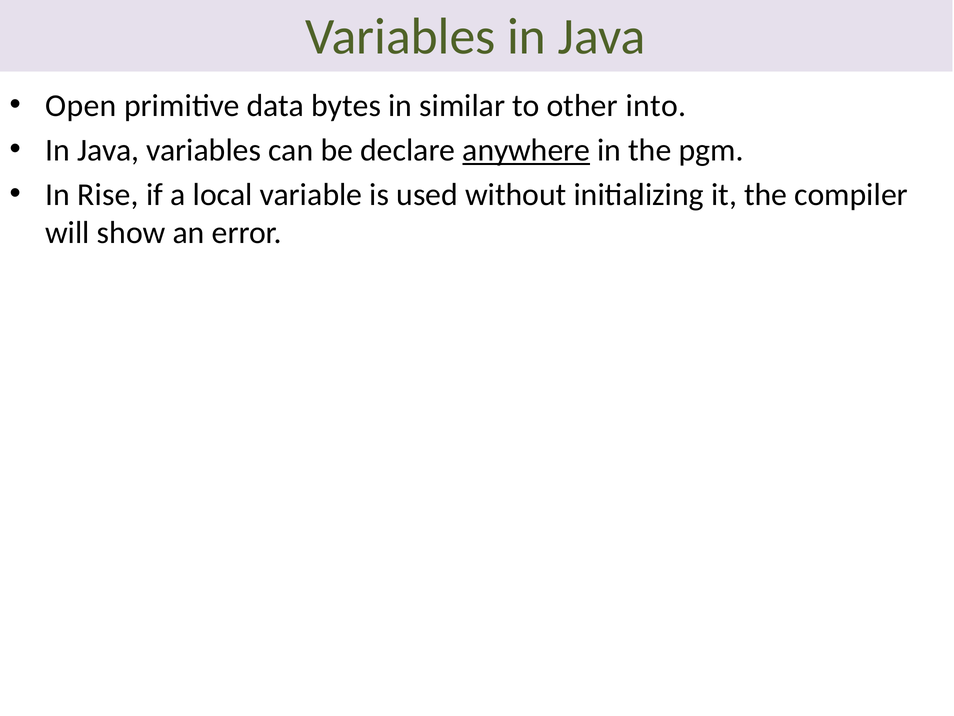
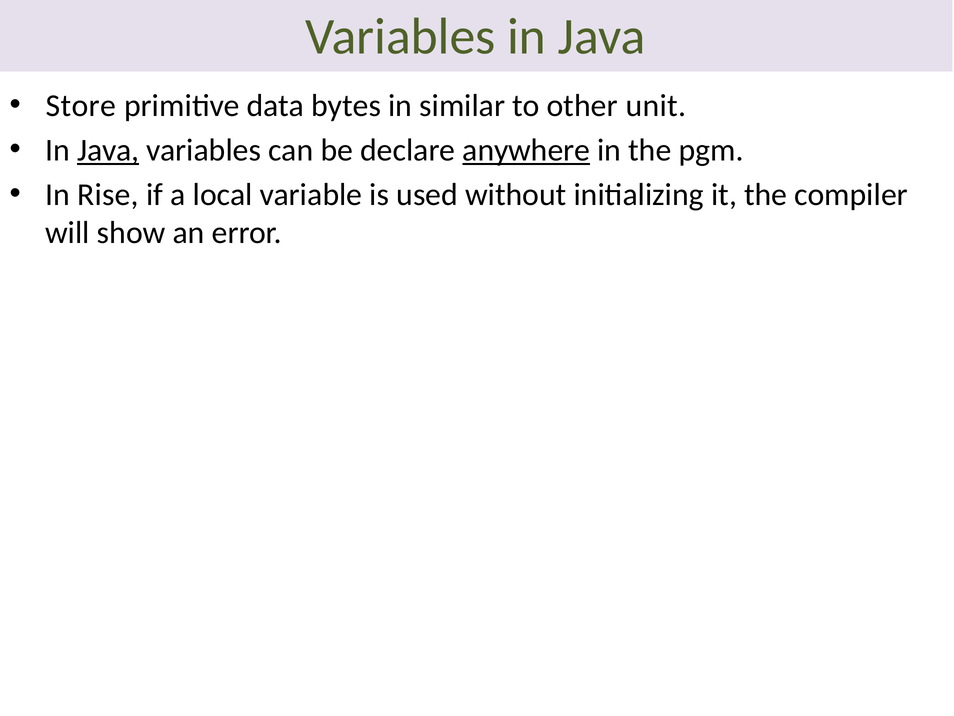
Open: Open -> Store (81, 106)
into: into -> unit (656, 106)
Java underline: none -> present (108, 150)
